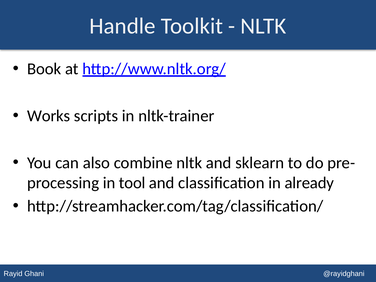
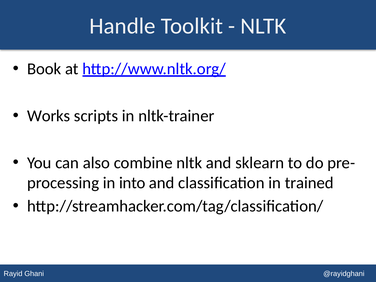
tool: tool -> into (132, 183)
already: already -> trained (309, 183)
